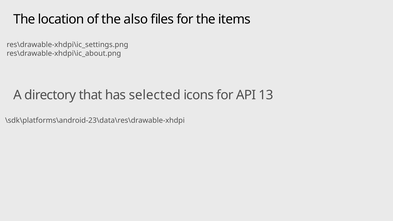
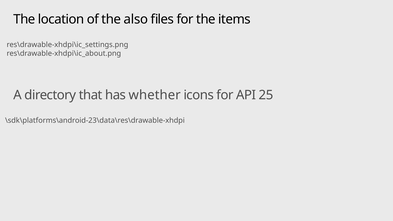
selected: selected -> whether (155, 95)
13: 13 -> 25 (266, 95)
